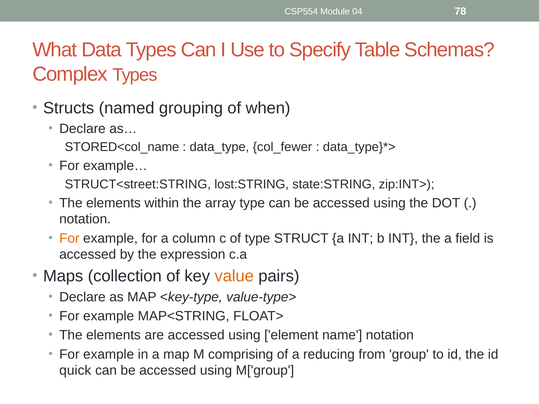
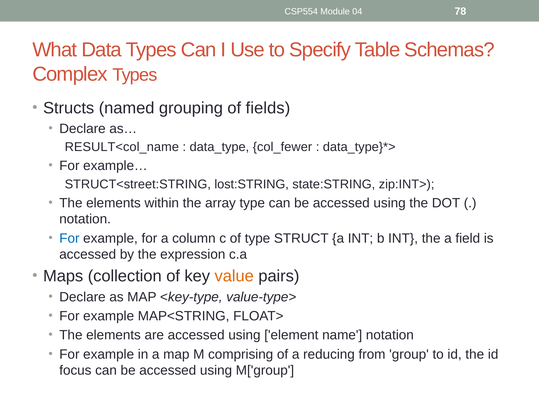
when: when -> fields (268, 108)
STORED<col_name: STORED<col_name -> RESULT<col_name (122, 147)
For colour: orange -> blue (69, 238)
quick: quick -> focus (75, 371)
